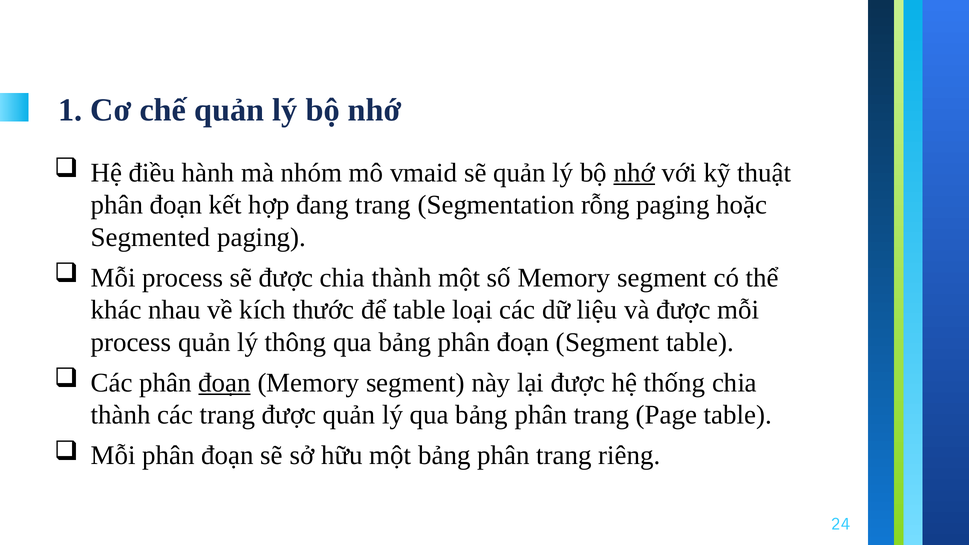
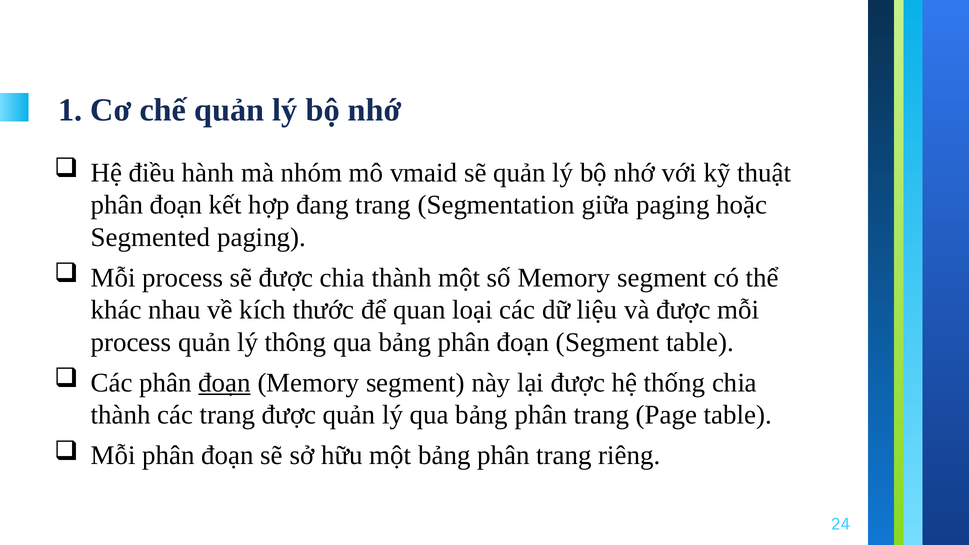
nhớ underline: present -> none (634, 173)
rỗng: rỗng -> giữa (605, 205)
để table: table -> quan (419, 310)
